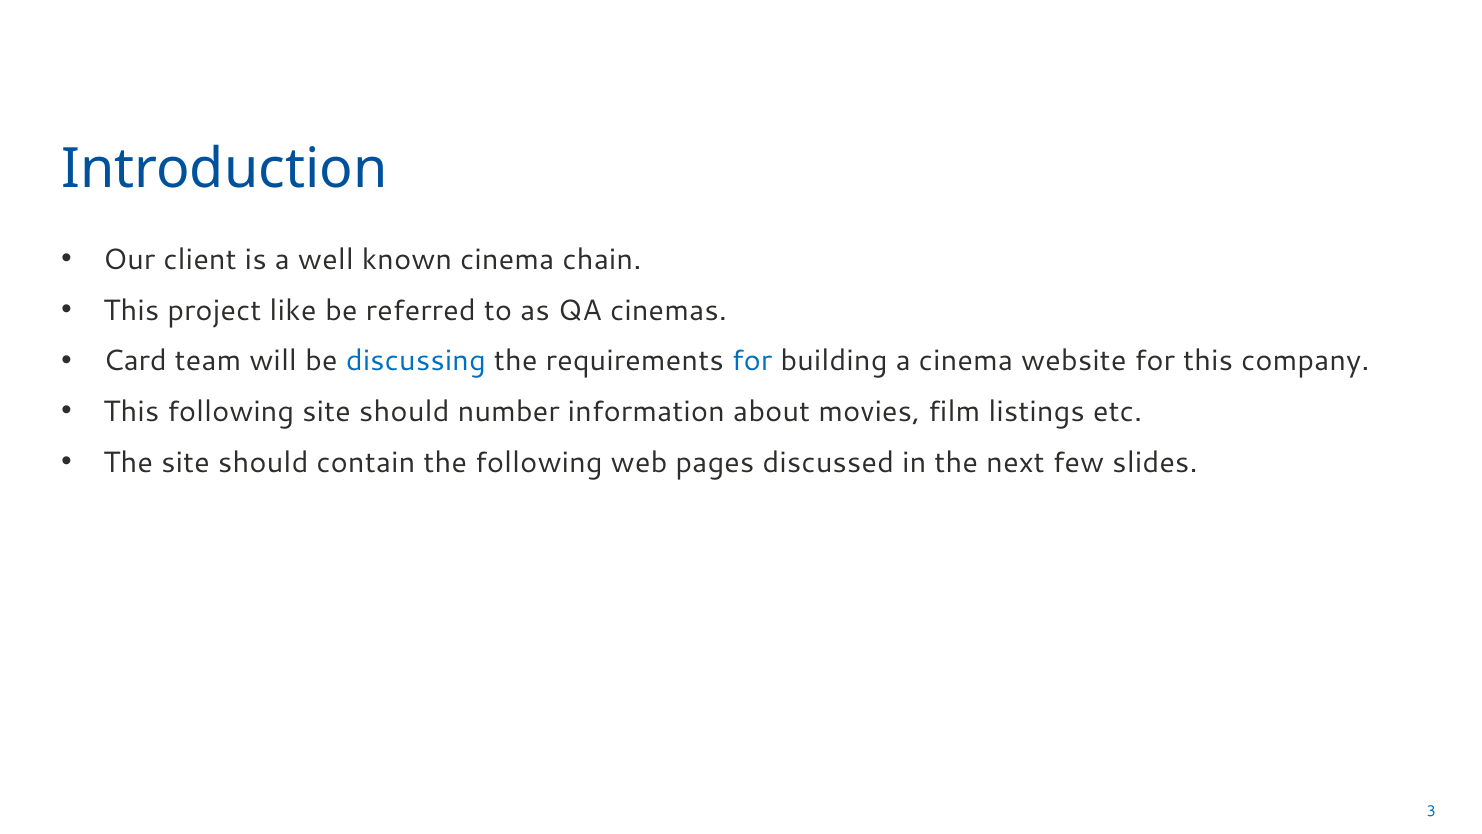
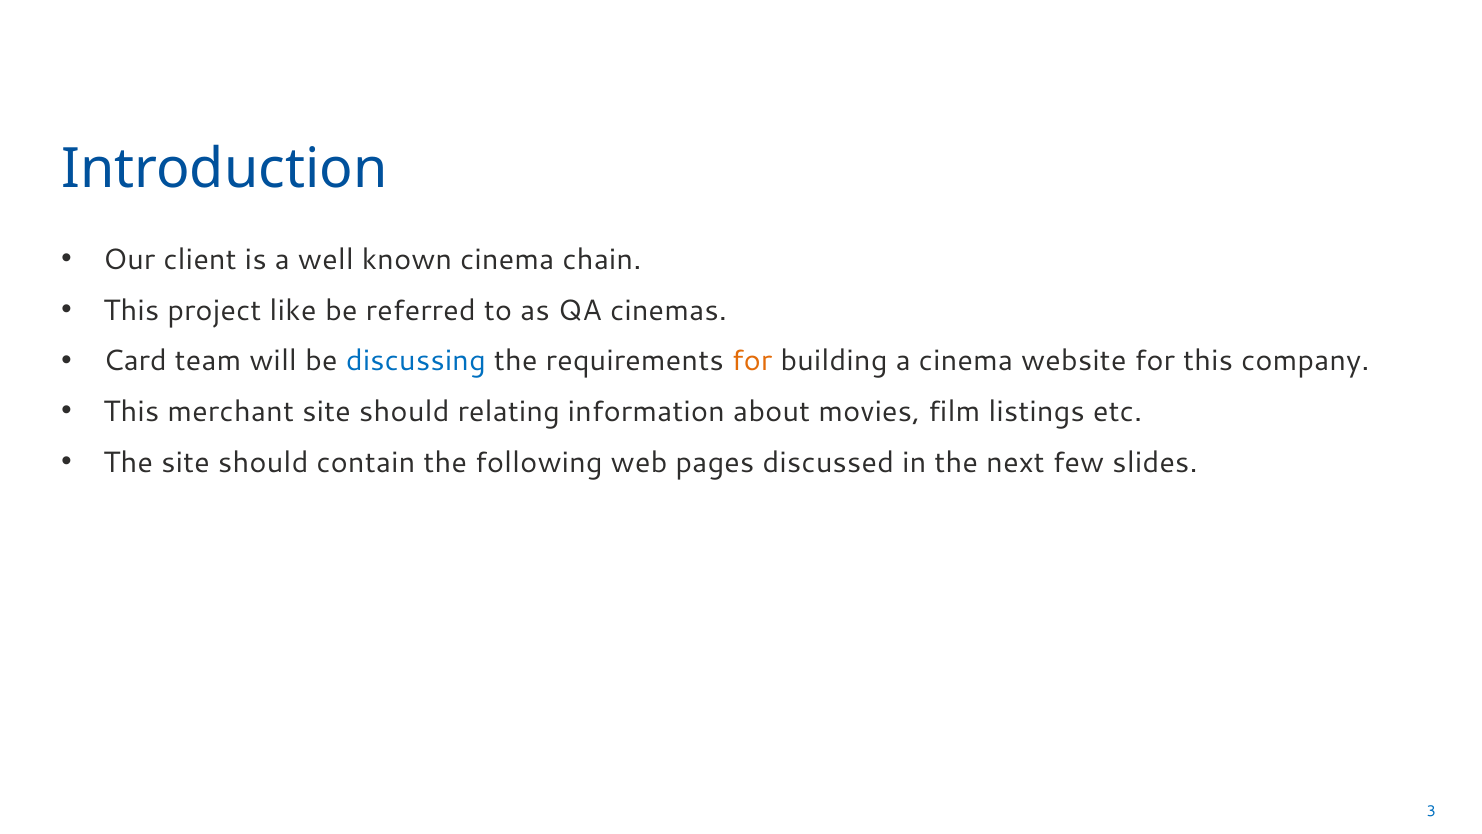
for colour: blue -> orange (752, 361)
This following: following -> merchant (231, 412)
number: number -> relating (509, 412)
